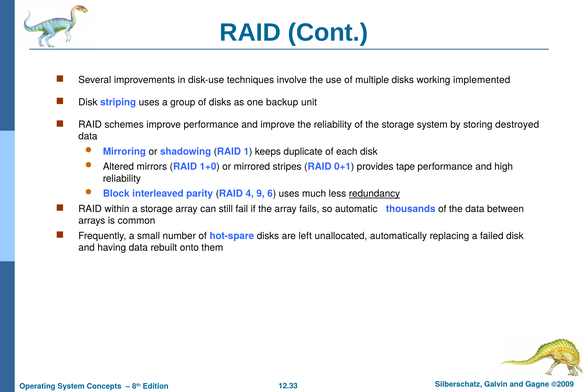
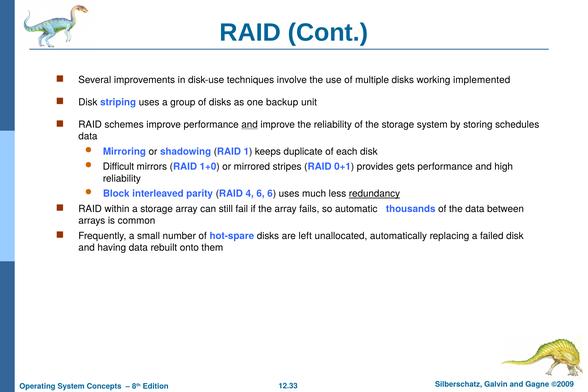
and underline: none -> present (250, 125)
destroyed: destroyed -> schedules (517, 125)
Altered: Altered -> Difficult (118, 167)
tape: tape -> gets (406, 167)
4 9: 9 -> 6 (261, 194)
